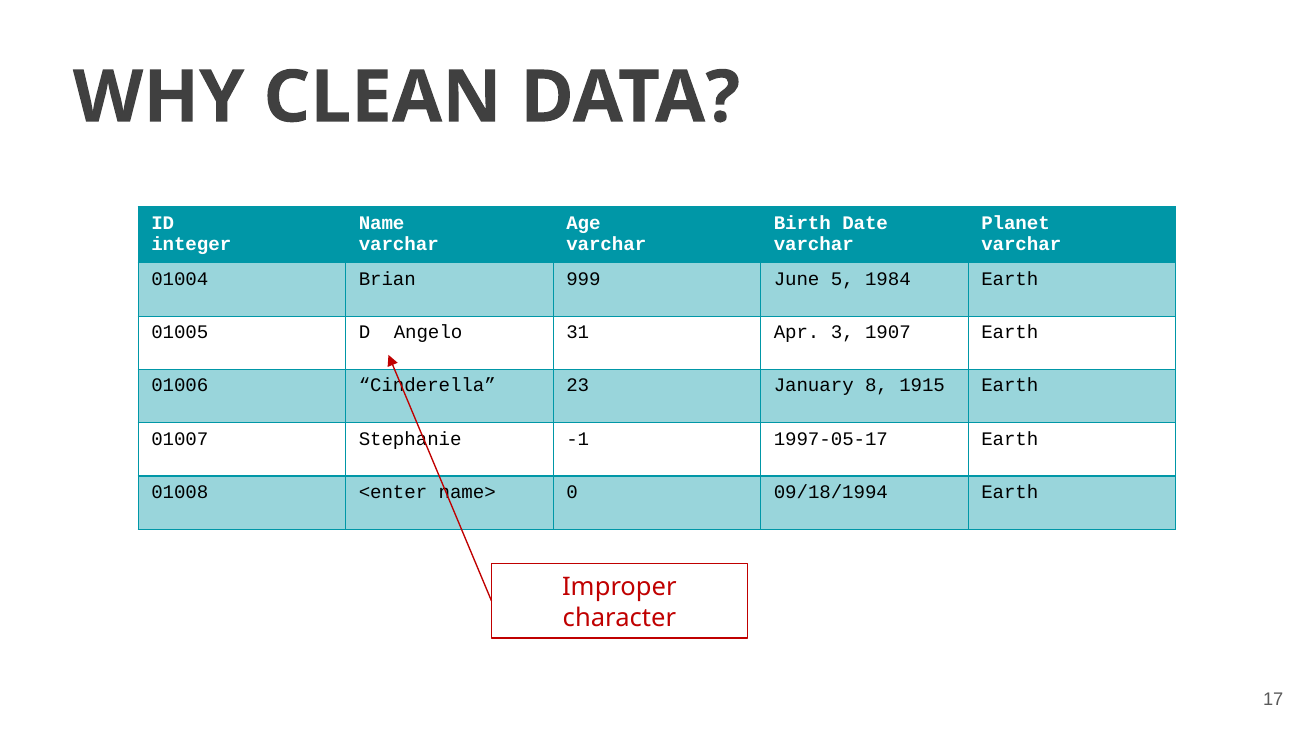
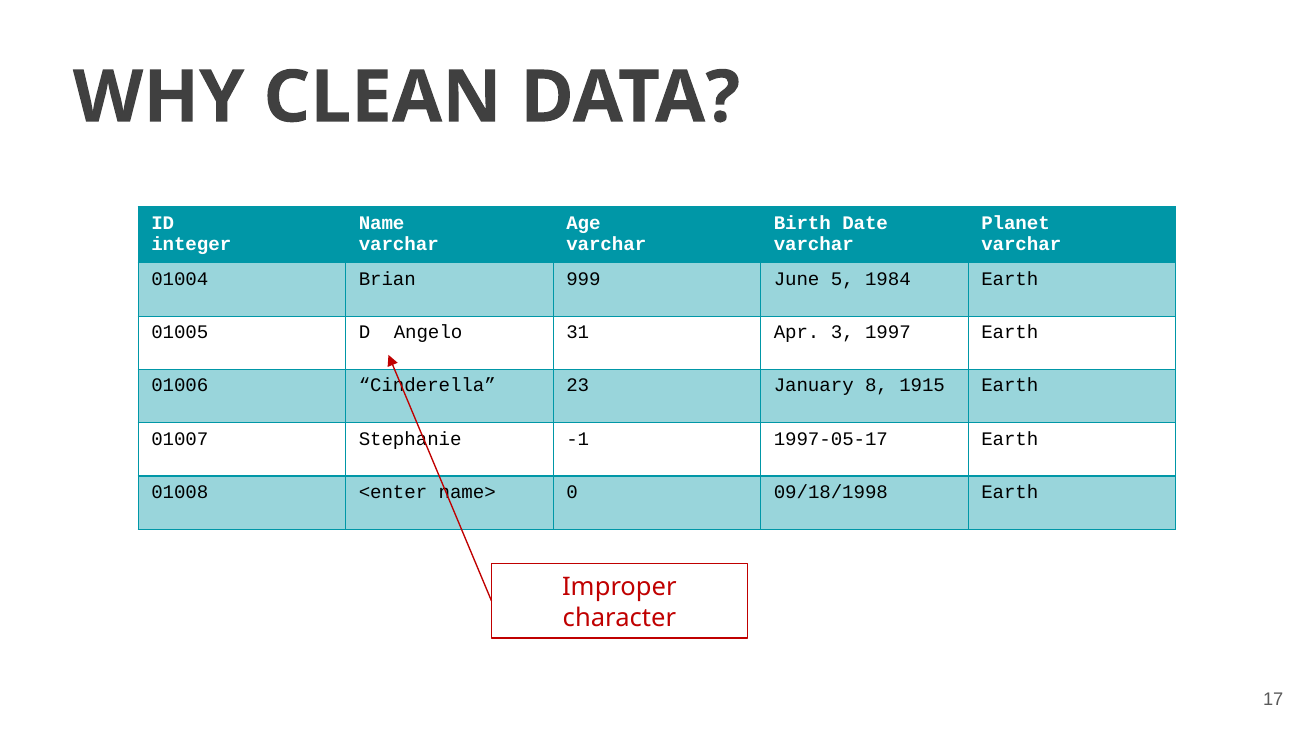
1907: 1907 -> 1997 (888, 332)
09/18/1994: 09/18/1994 -> 09/18/1998 (831, 492)
